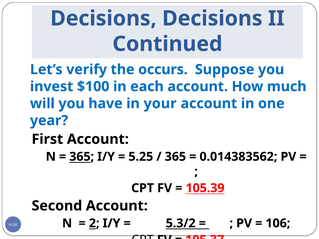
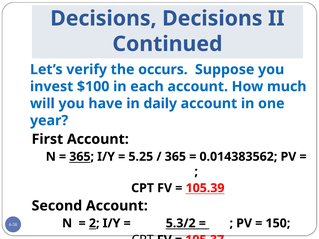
your: your -> daily (160, 104)
106: 106 -> 150 (278, 223)
